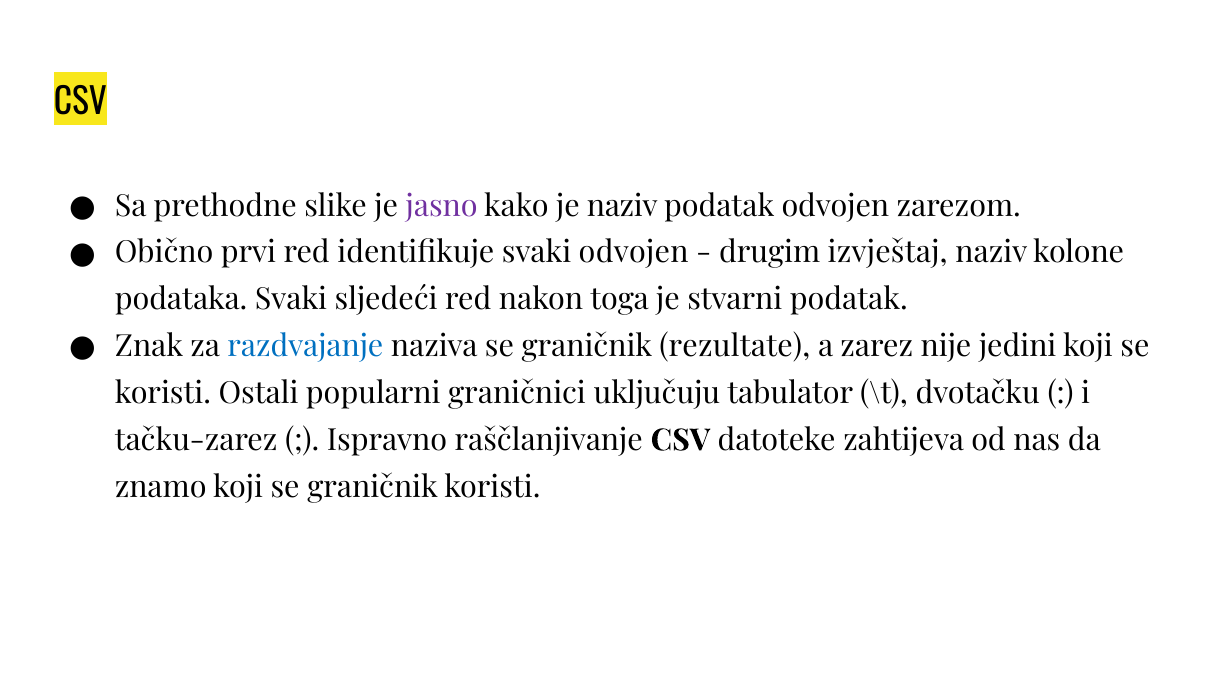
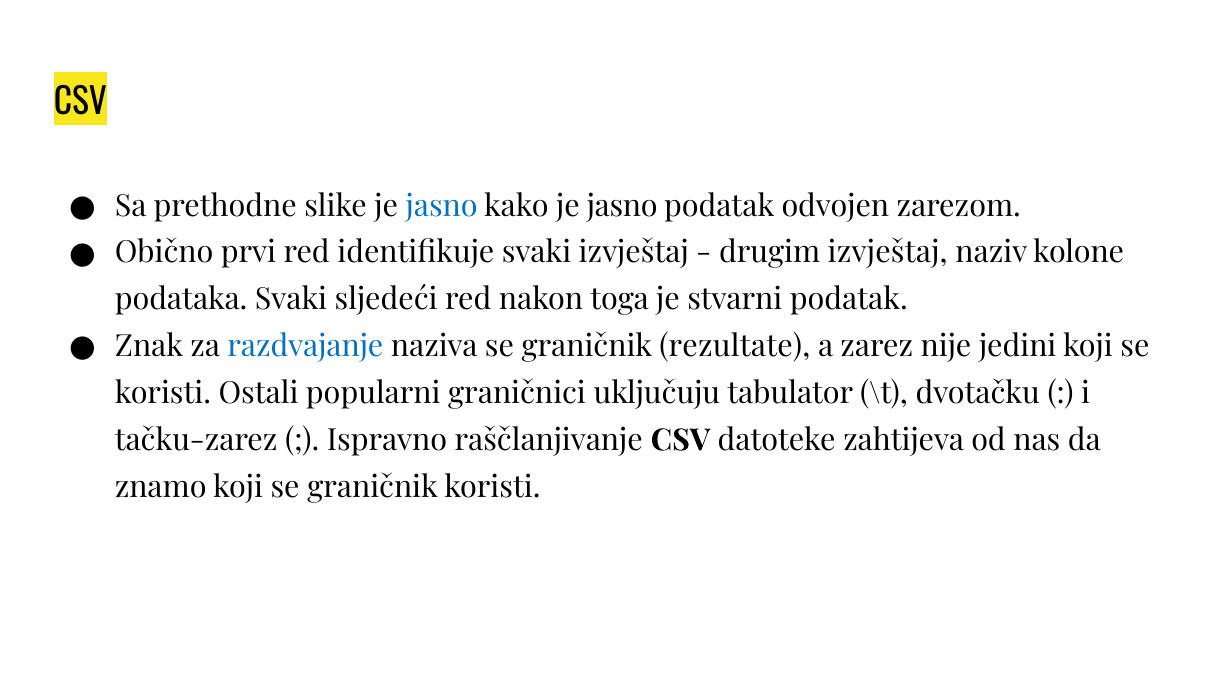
jasno colour: purple -> blue (442, 206)
kako je naziv: naziv -> jasno (622, 206)
svaki odvojen: odvojen -> izvještaj (634, 253)
